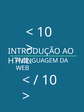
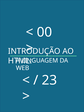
10: 10 -> 00 (44, 32)
10: 10 -> 23 (49, 80)
